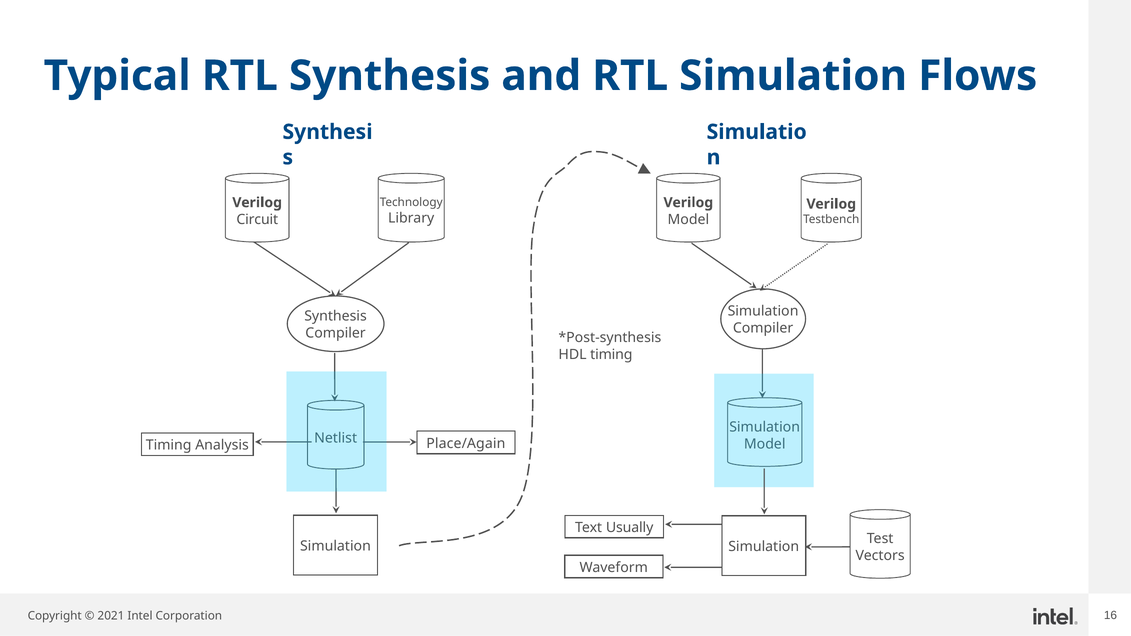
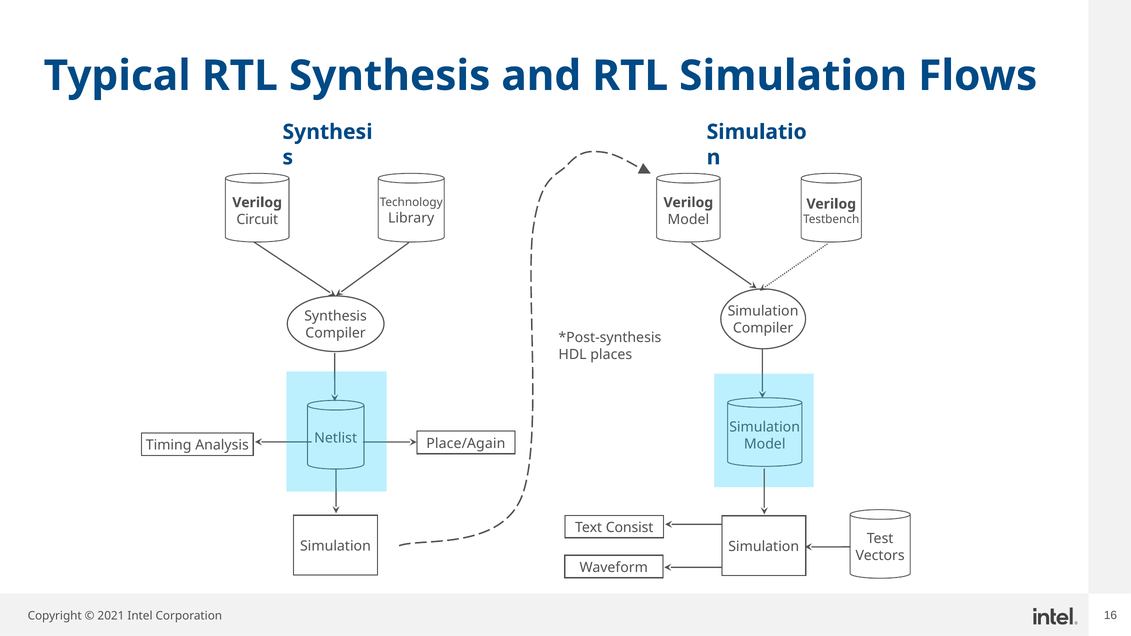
HDL timing: timing -> places (611, 355)
Usually: Usually -> Consist (630, 528)
